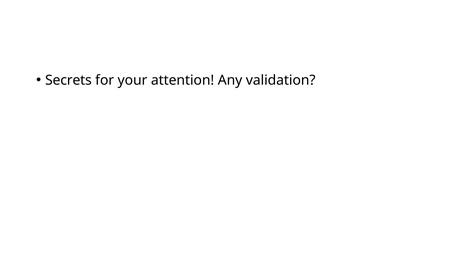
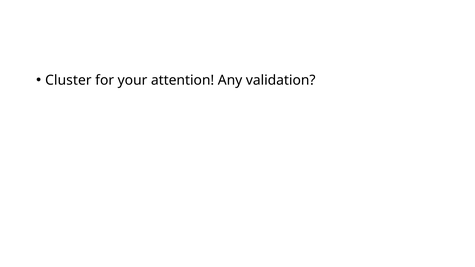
Secrets: Secrets -> Cluster (68, 80)
